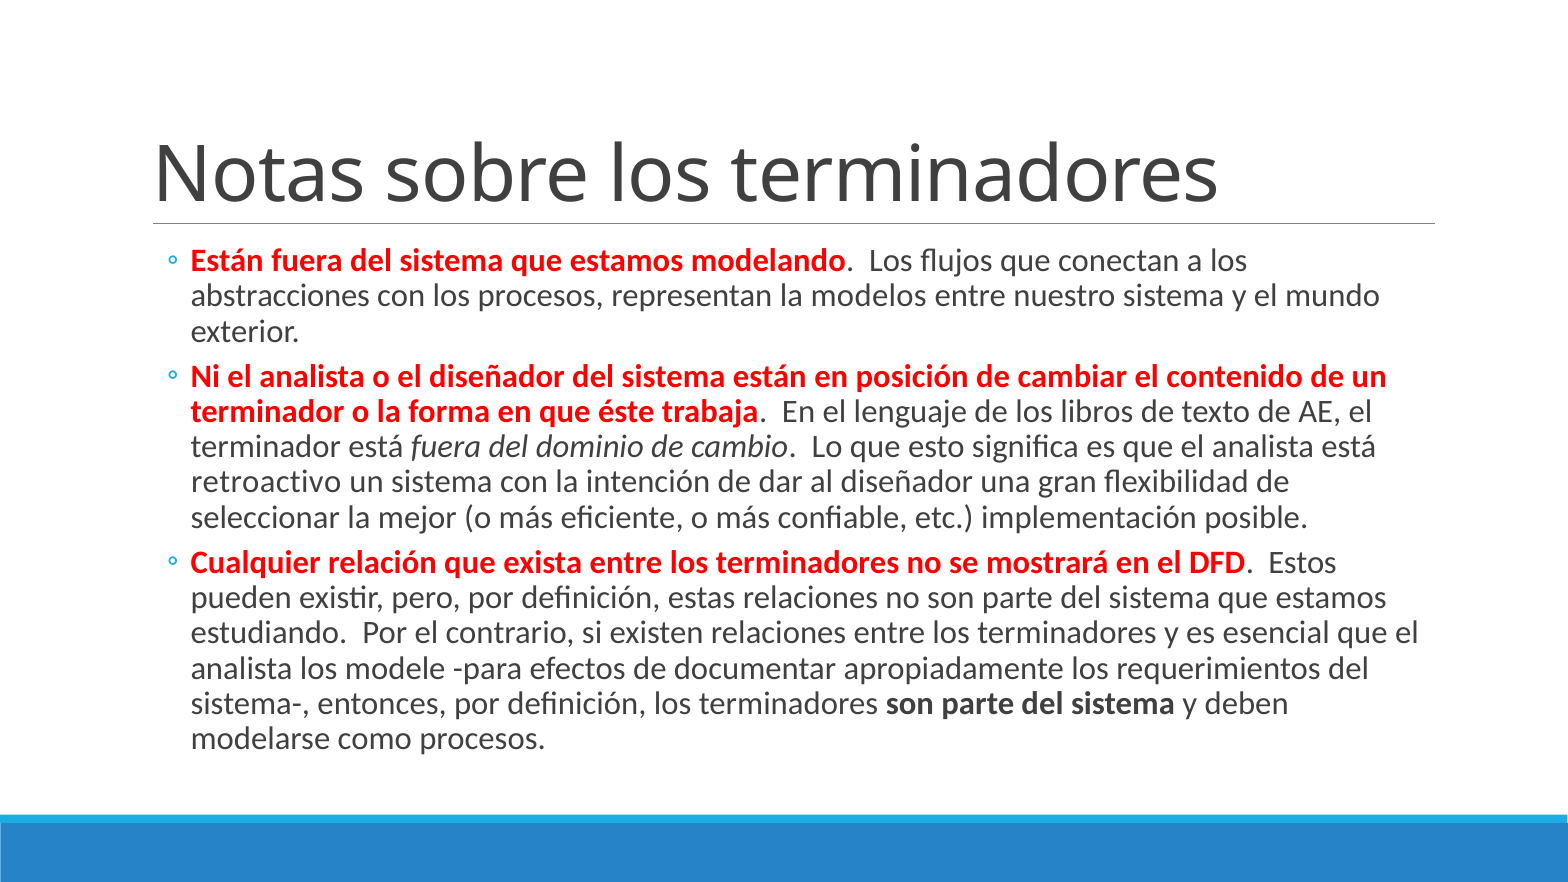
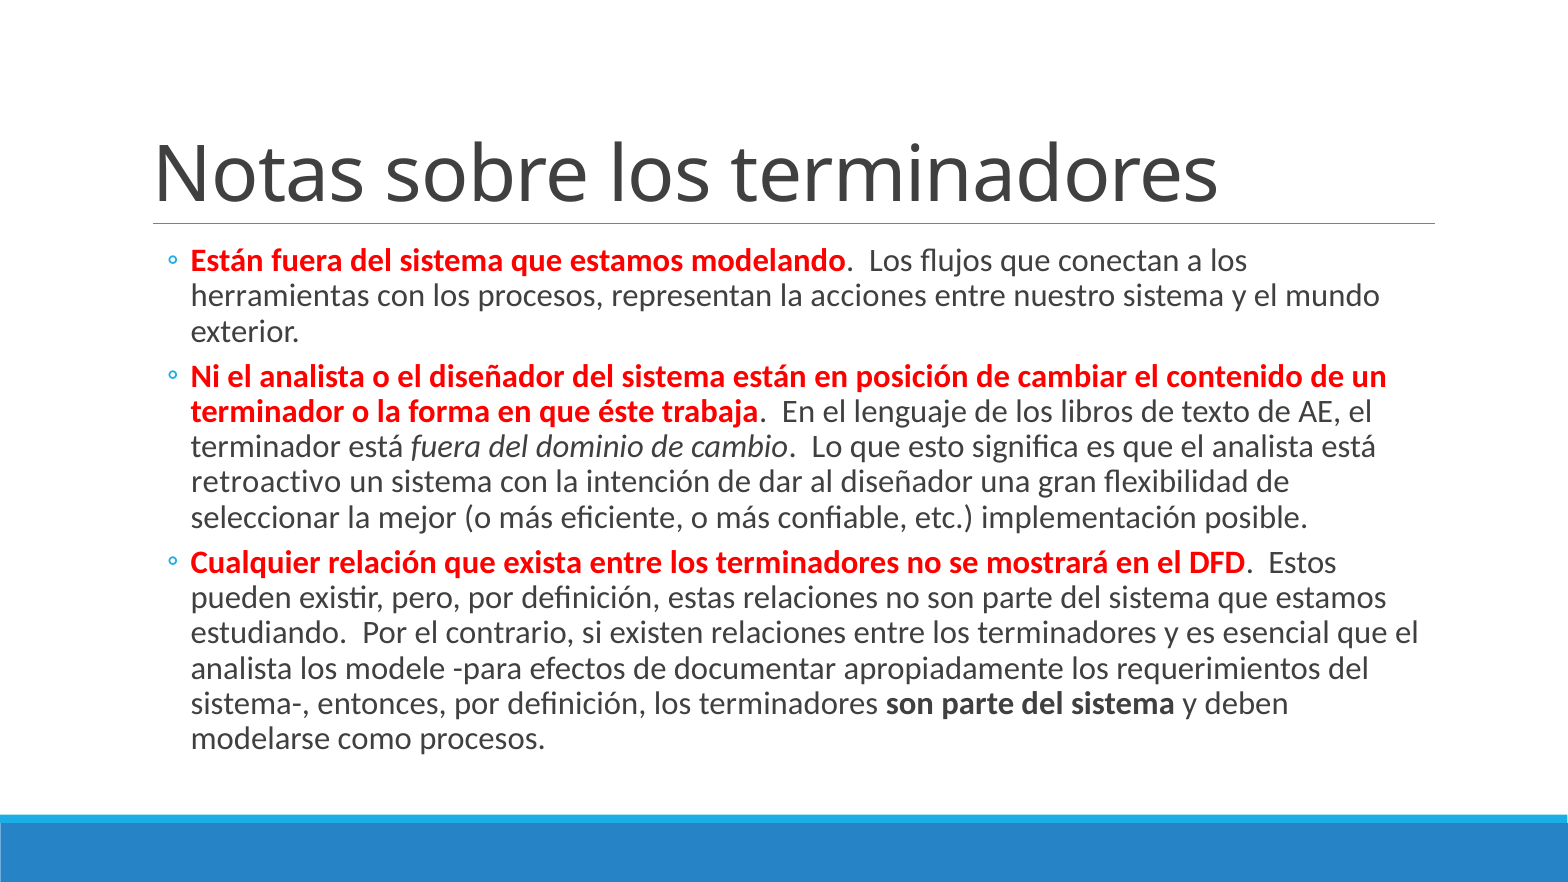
abstracciones: abstracciones -> herramientas (280, 296)
modelos: modelos -> acciones (869, 296)
